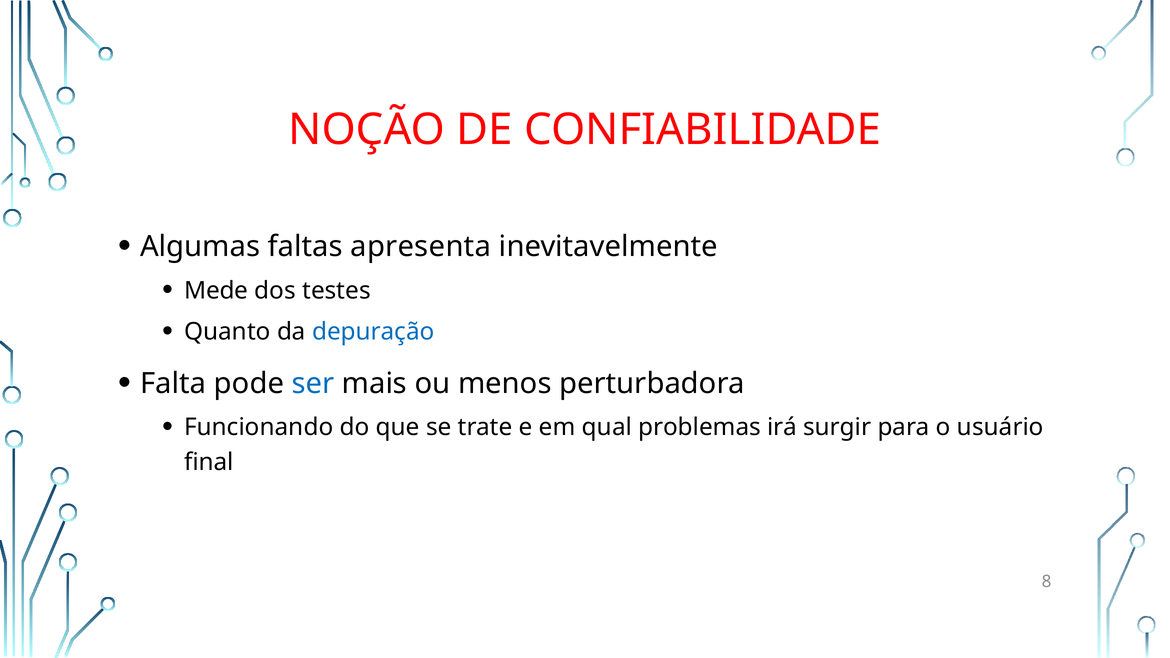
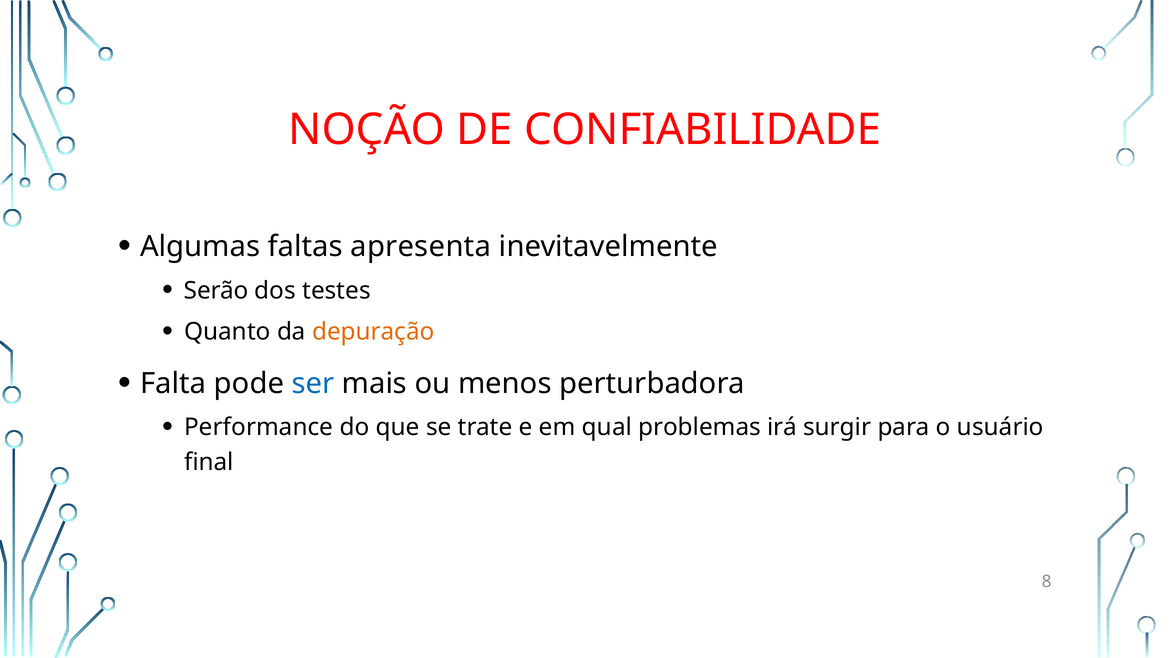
Mede: Mede -> Serão (216, 291)
depuração colour: blue -> orange (373, 332)
Funcionando: Funcionando -> Performance (259, 427)
